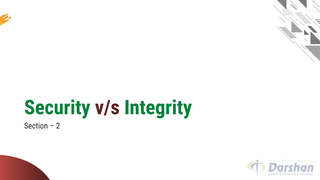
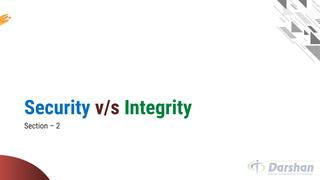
Security colour: green -> blue (57, 108)
